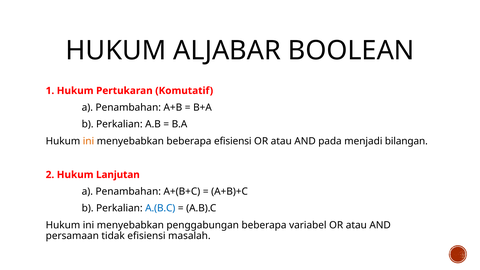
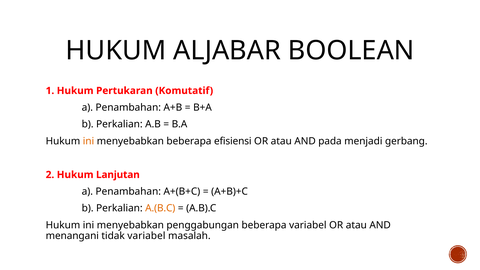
bilangan: bilangan -> gerbang (406, 141)
A.(B.C colour: blue -> orange (160, 208)
persamaan: persamaan -> menangani (72, 236)
tidak efisiensi: efisiensi -> variabel (146, 236)
